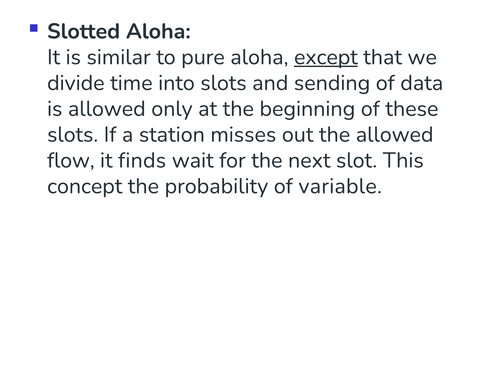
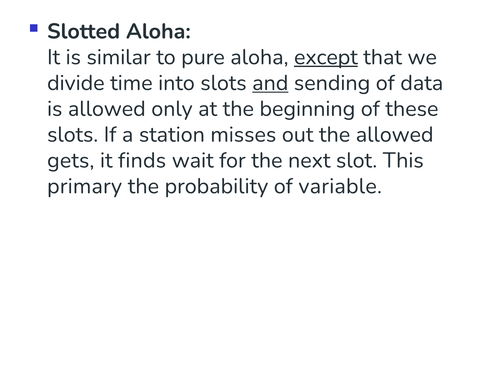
and underline: none -> present (270, 83)
flow: flow -> gets (71, 160)
concept: concept -> primary (85, 186)
